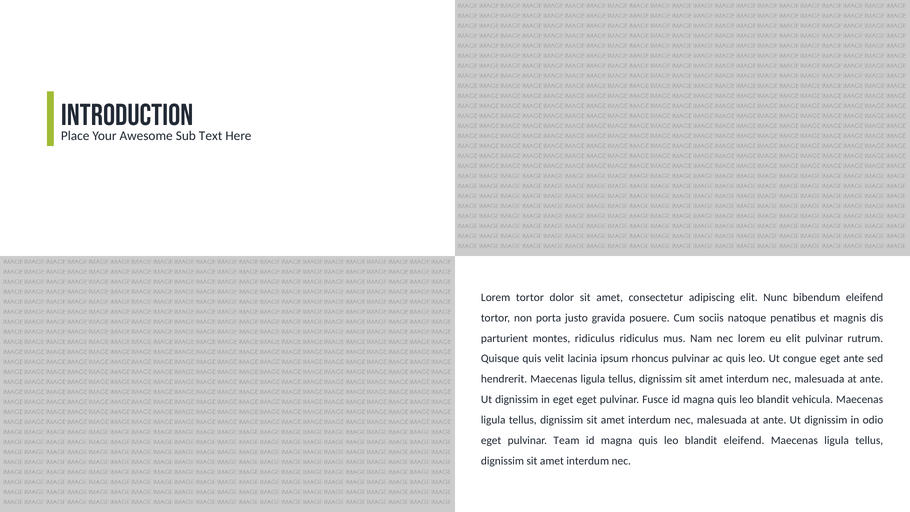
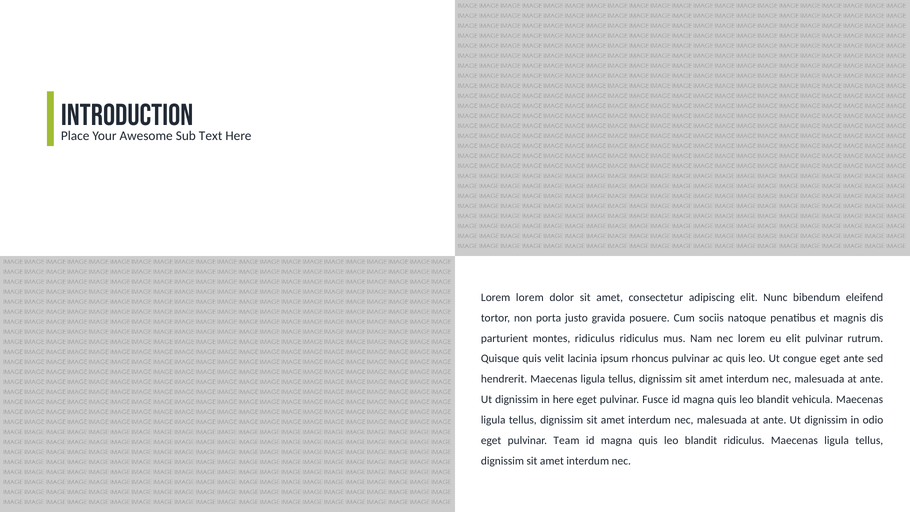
Lorem tortor: tortor -> lorem (530, 297)
in eget: eget -> here (563, 400)
blandit eleifend: eleifend -> ridiculus (744, 441)
